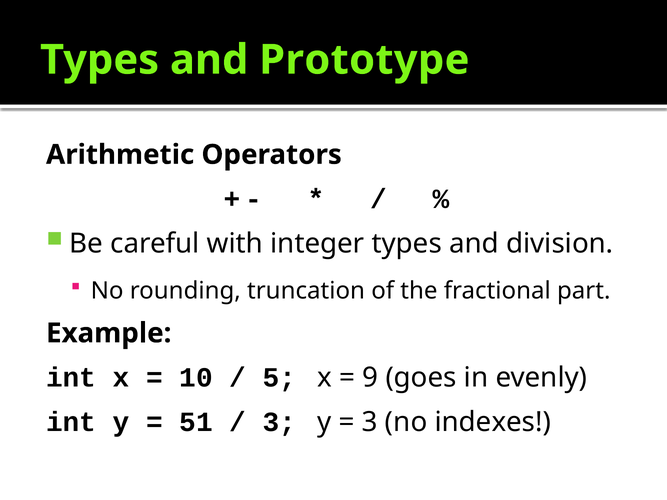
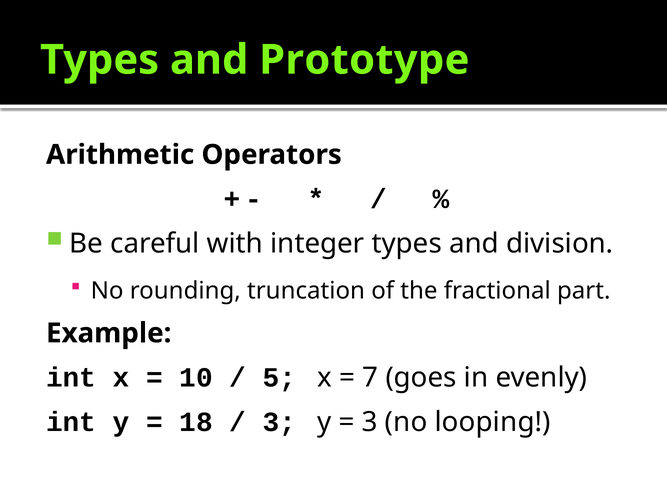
9: 9 -> 7 (370, 378)
51: 51 -> 18 (196, 422)
indexes: indexes -> looping (493, 422)
